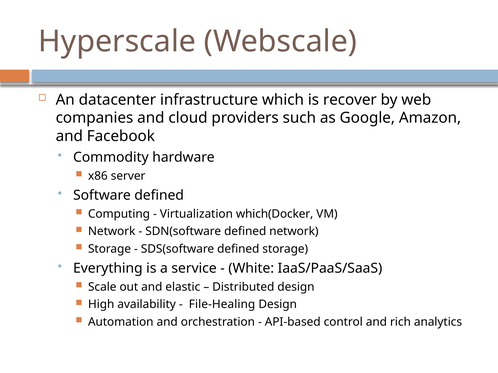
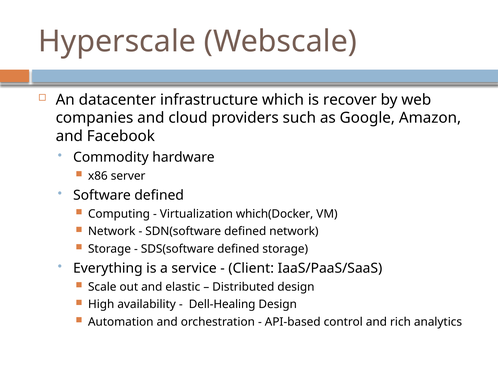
White: White -> Client (251, 269)
File-Healing: File-Healing -> Dell-Healing (222, 305)
